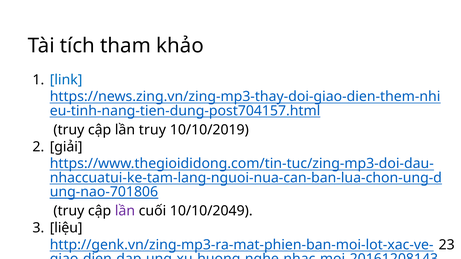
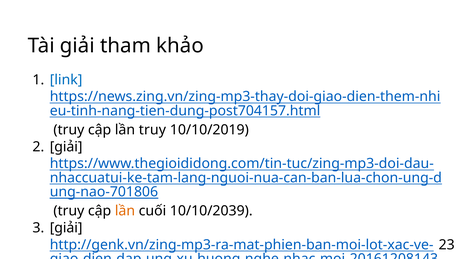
Tài tích: tích -> giải (77, 46)
lần colour: purple -> orange (125, 211)
10/10/2049: 10/10/2049 -> 10/10/2039 (211, 211)
liệu: liệu -> giải (66, 228)
